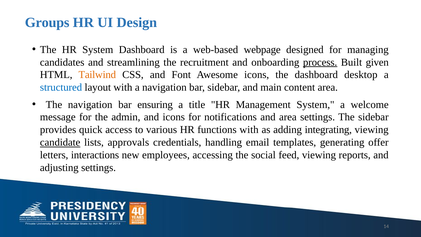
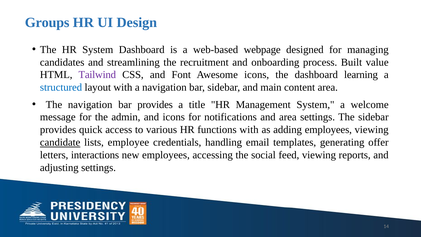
process underline: present -> none (320, 62)
given: given -> value (377, 62)
Tailwind colour: orange -> purple (97, 75)
desktop: desktop -> learning (361, 75)
bar ensuring: ensuring -> provides (155, 104)
adding integrating: integrating -> employees (328, 130)
approvals: approvals -> employee (128, 142)
